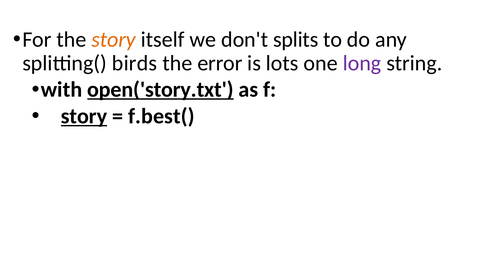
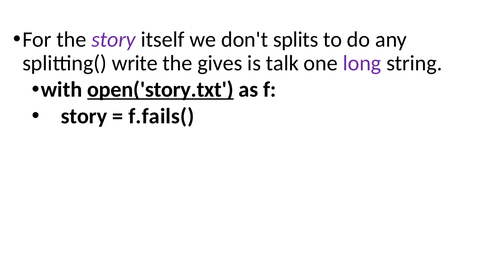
story colour: orange -> purple (114, 39)
birds: birds -> write (135, 63)
error: error -> gives (220, 63)
lots: lots -> talk (282, 63)
story underline: present -> none (84, 116)
f.best(: f.best( -> f.fails( (161, 116)
